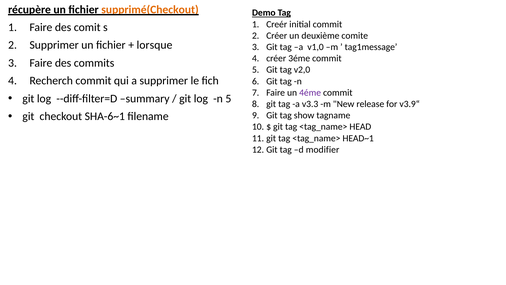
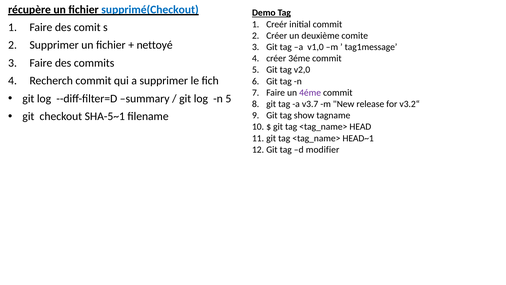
supprimé(Checkout colour: orange -> blue (150, 10)
lorsque: lorsque -> nettoyé (155, 45)
v3.3: v3.3 -> v3.7 (310, 104)
v3.9“: v3.9“ -> v3.2“ (410, 104)
SHA-6~1: SHA-6~1 -> SHA-5~1 (105, 116)
